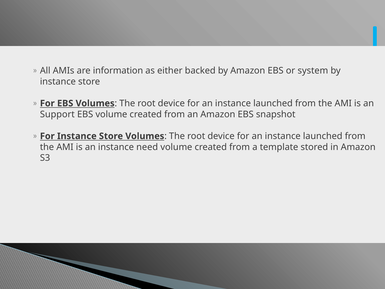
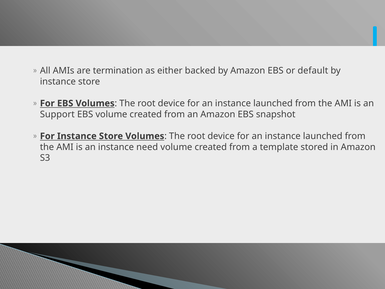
information: information -> termination (118, 71)
system: system -> default (313, 71)
